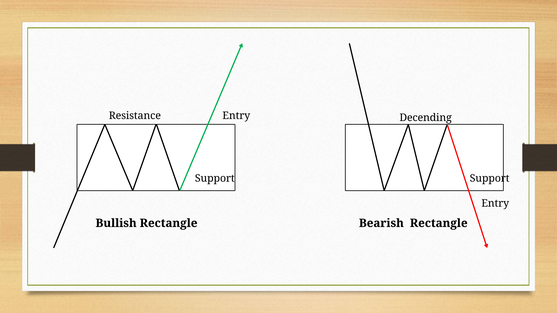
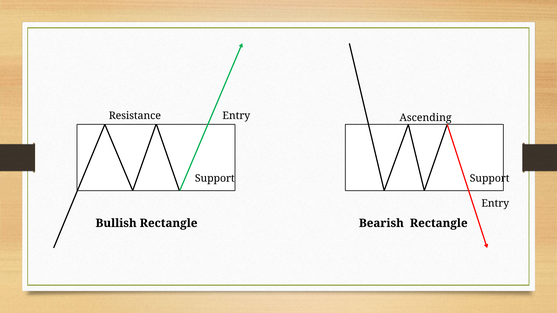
Decending: Decending -> Ascending (426, 118)
